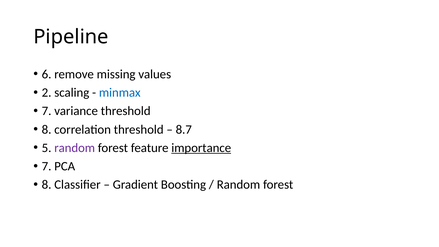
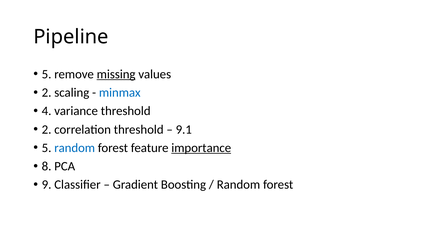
6: 6 -> 5 (47, 74)
missing underline: none -> present (116, 74)
7: 7 -> 4 (47, 111)
8: 8 -> 2 (47, 129)
8.7: 8.7 -> 9.1 (184, 129)
random colour: purple -> blue (75, 148)
7: 7 -> 8 (47, 166)
8: 8 -> 9 (47, 185)
